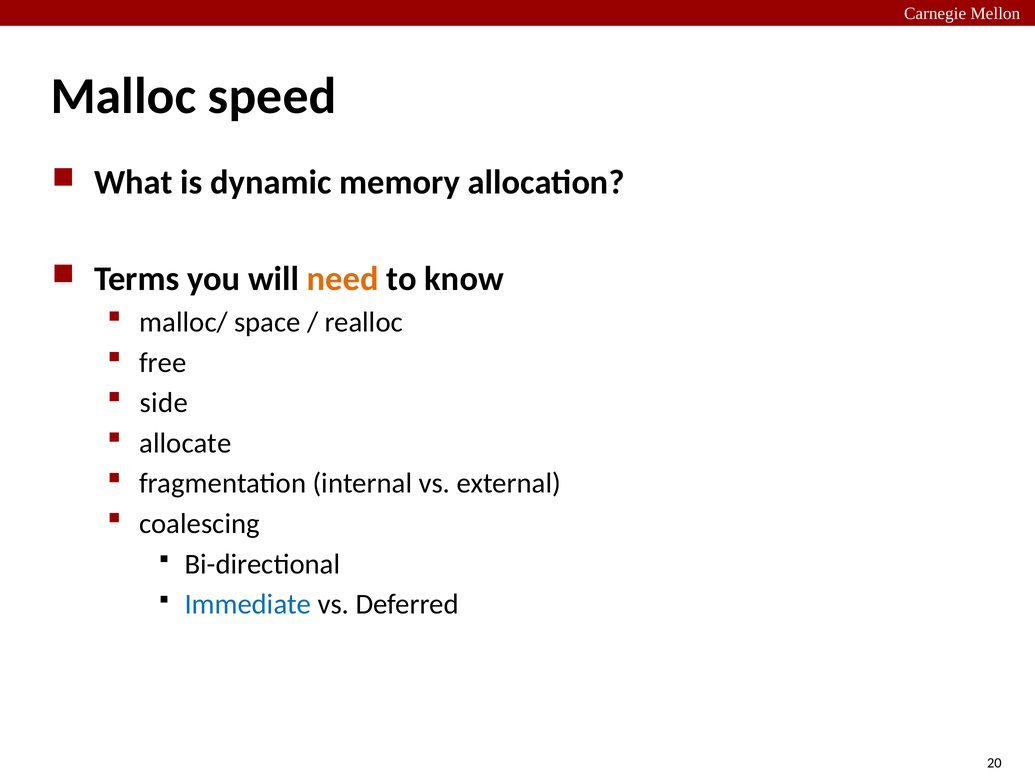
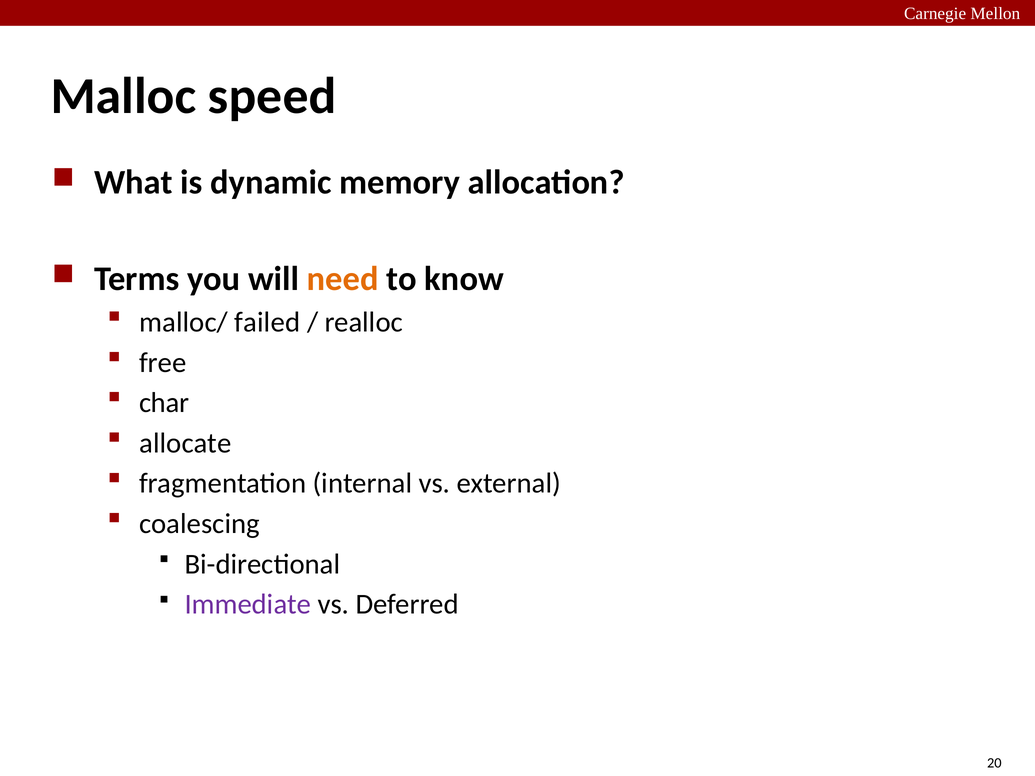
space: space -> failed (267, 322)
side: side -> char (164, 403)
Immediate colour: blue -> purple (248, 604)
